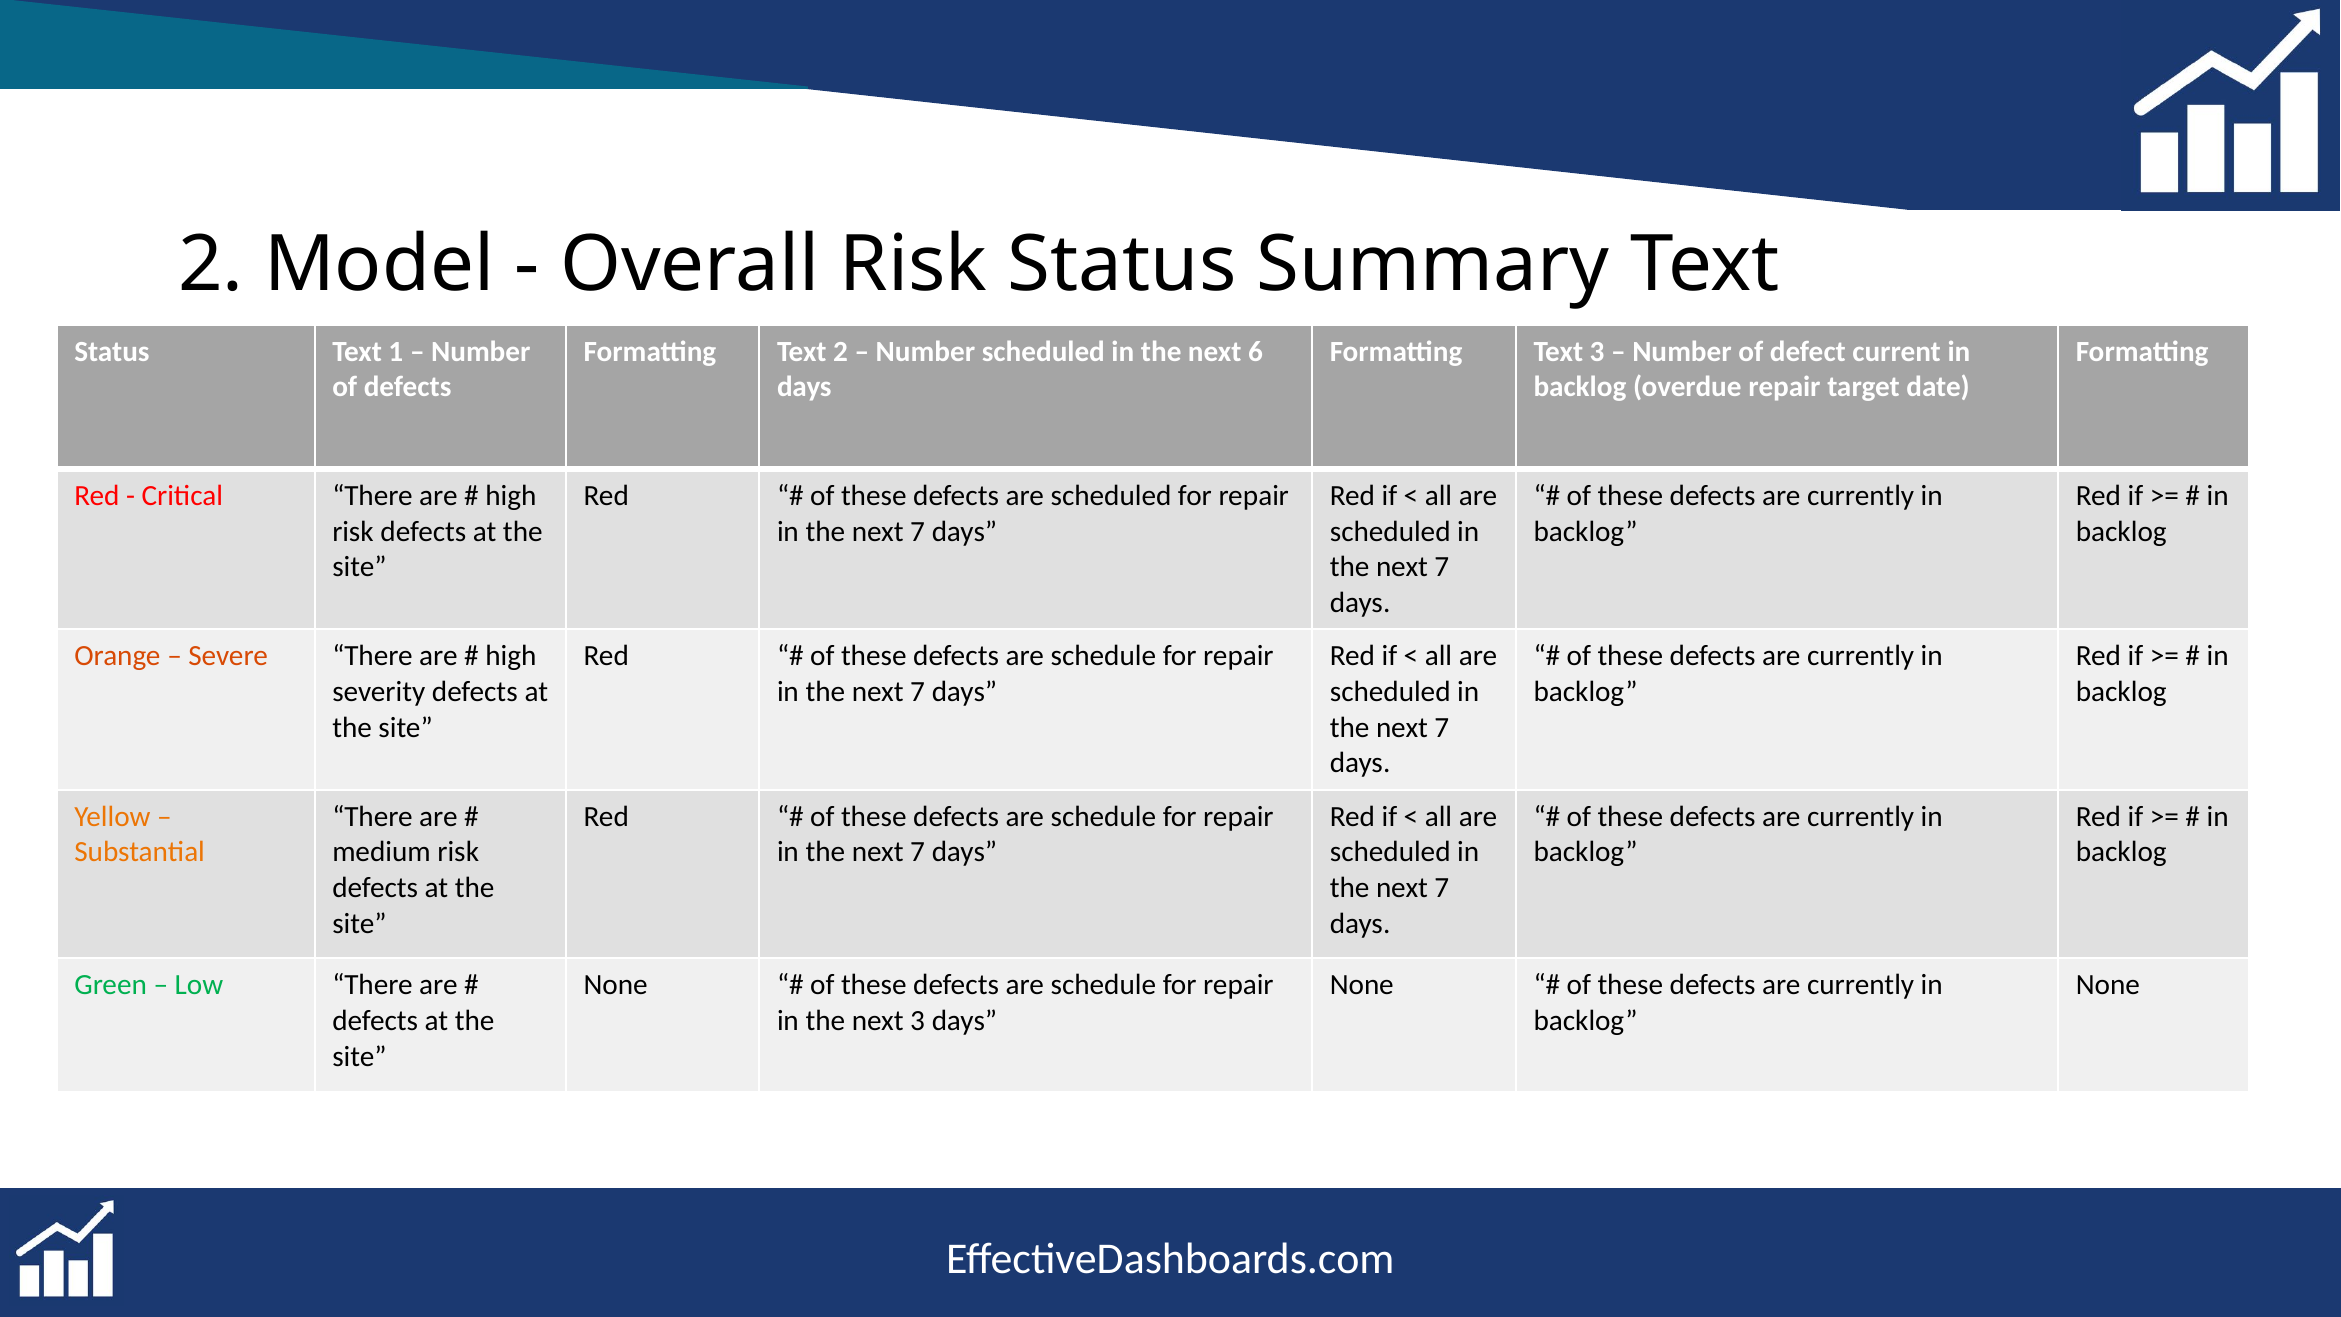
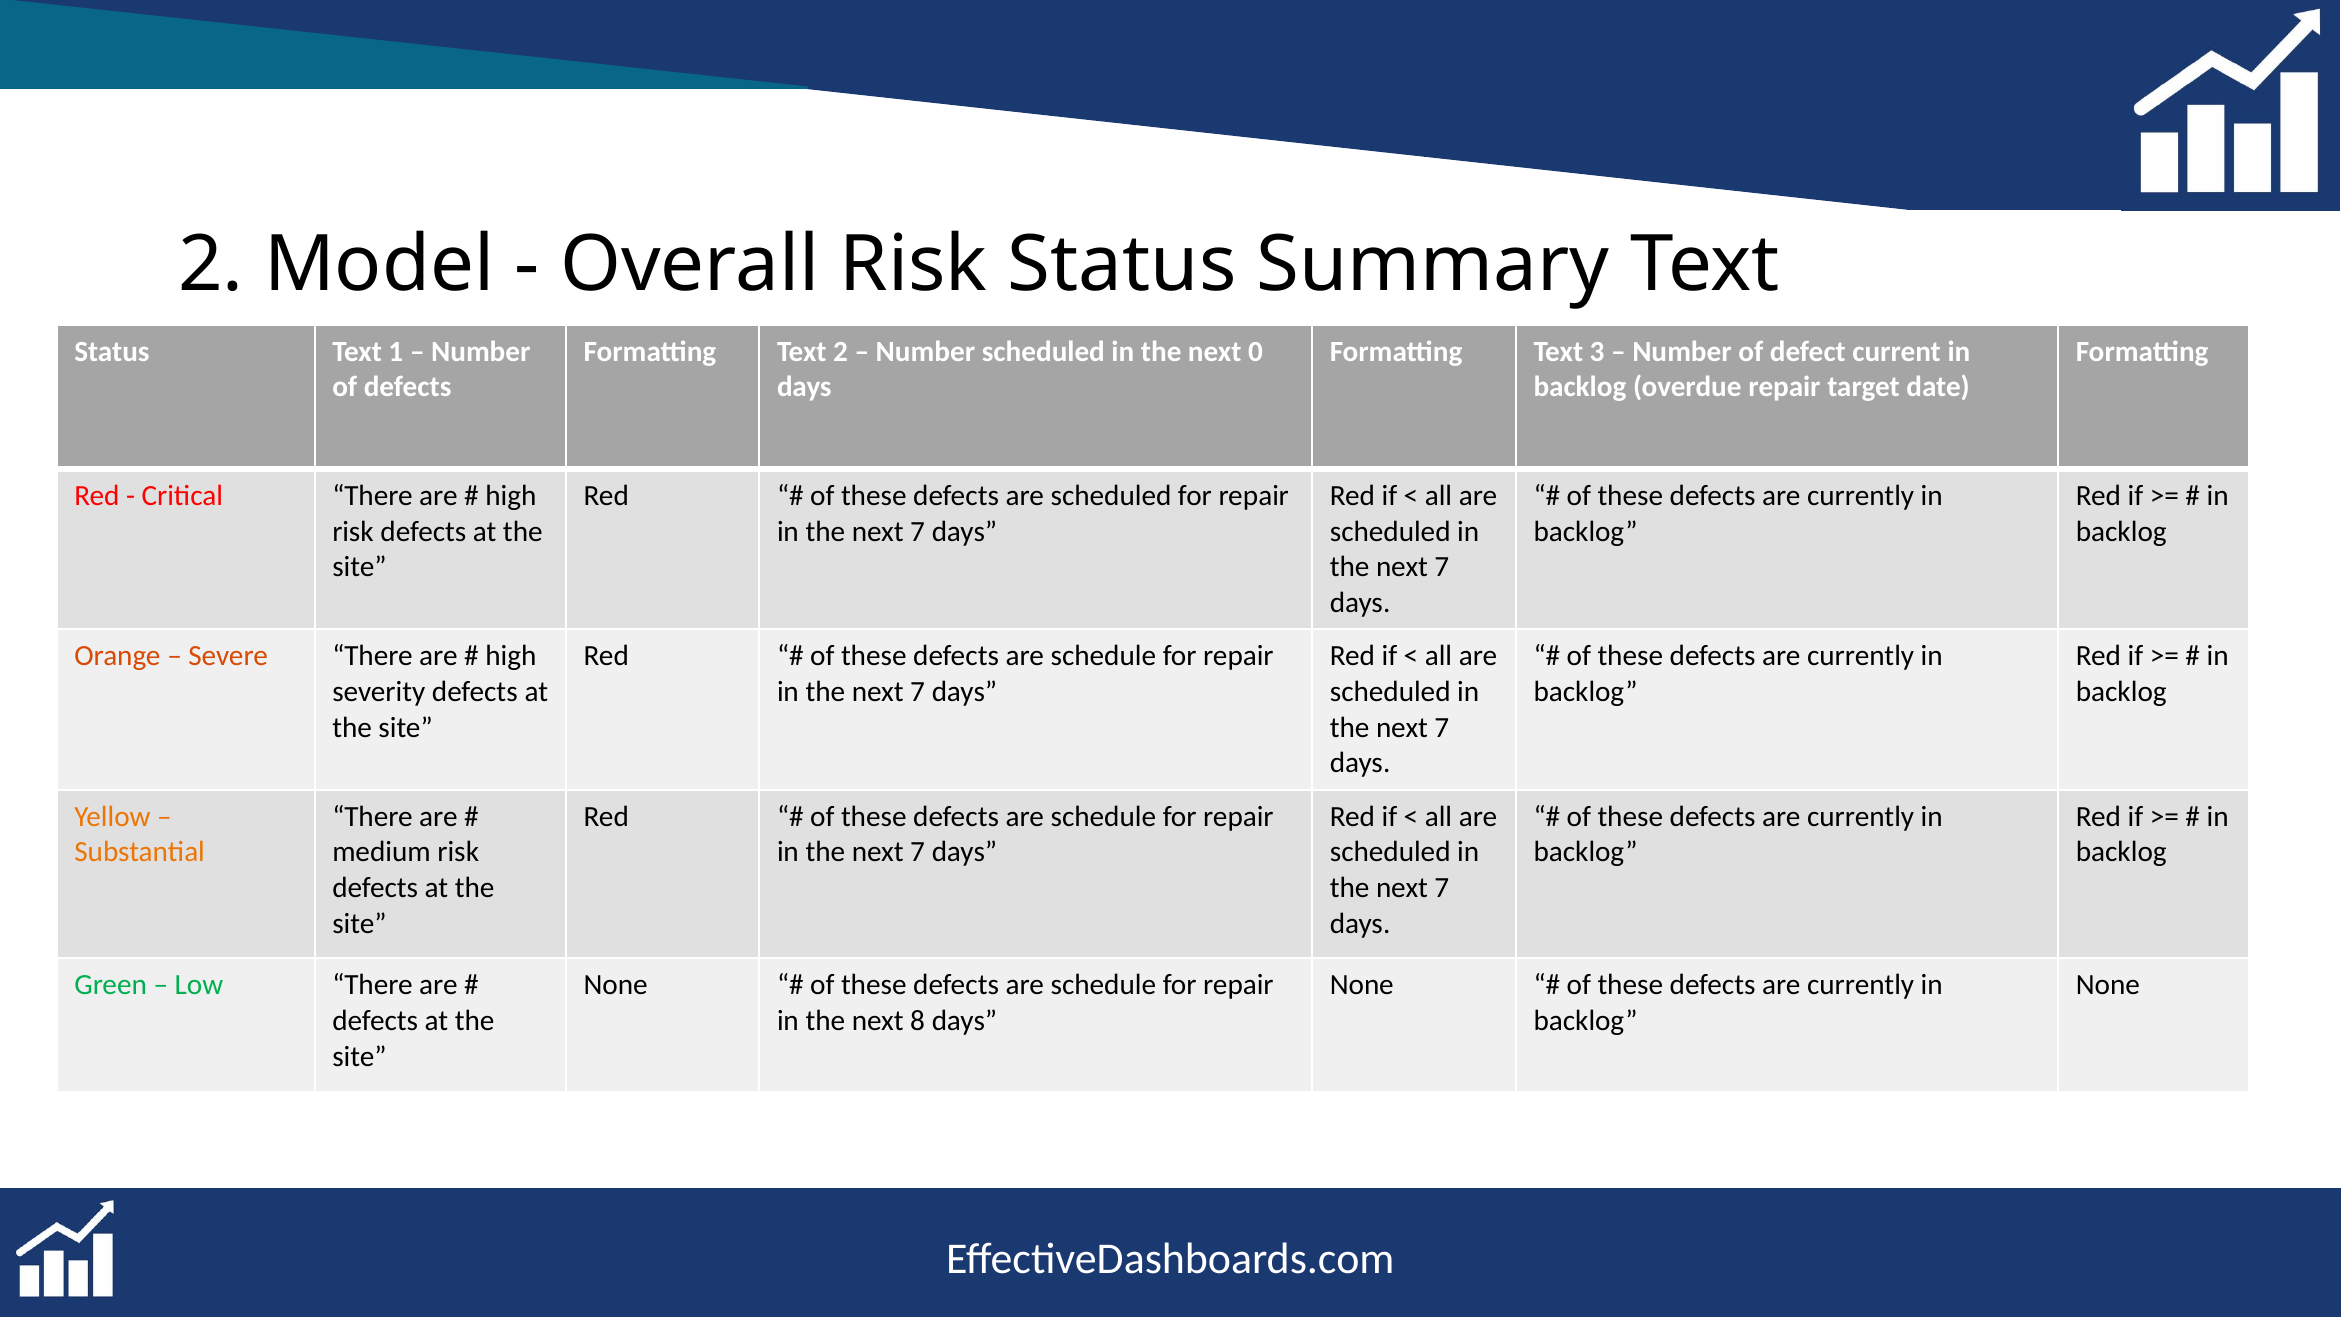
6: 6 -> 0 (1255, 352)
next 3: 3 -> 8 (918, 1021)
